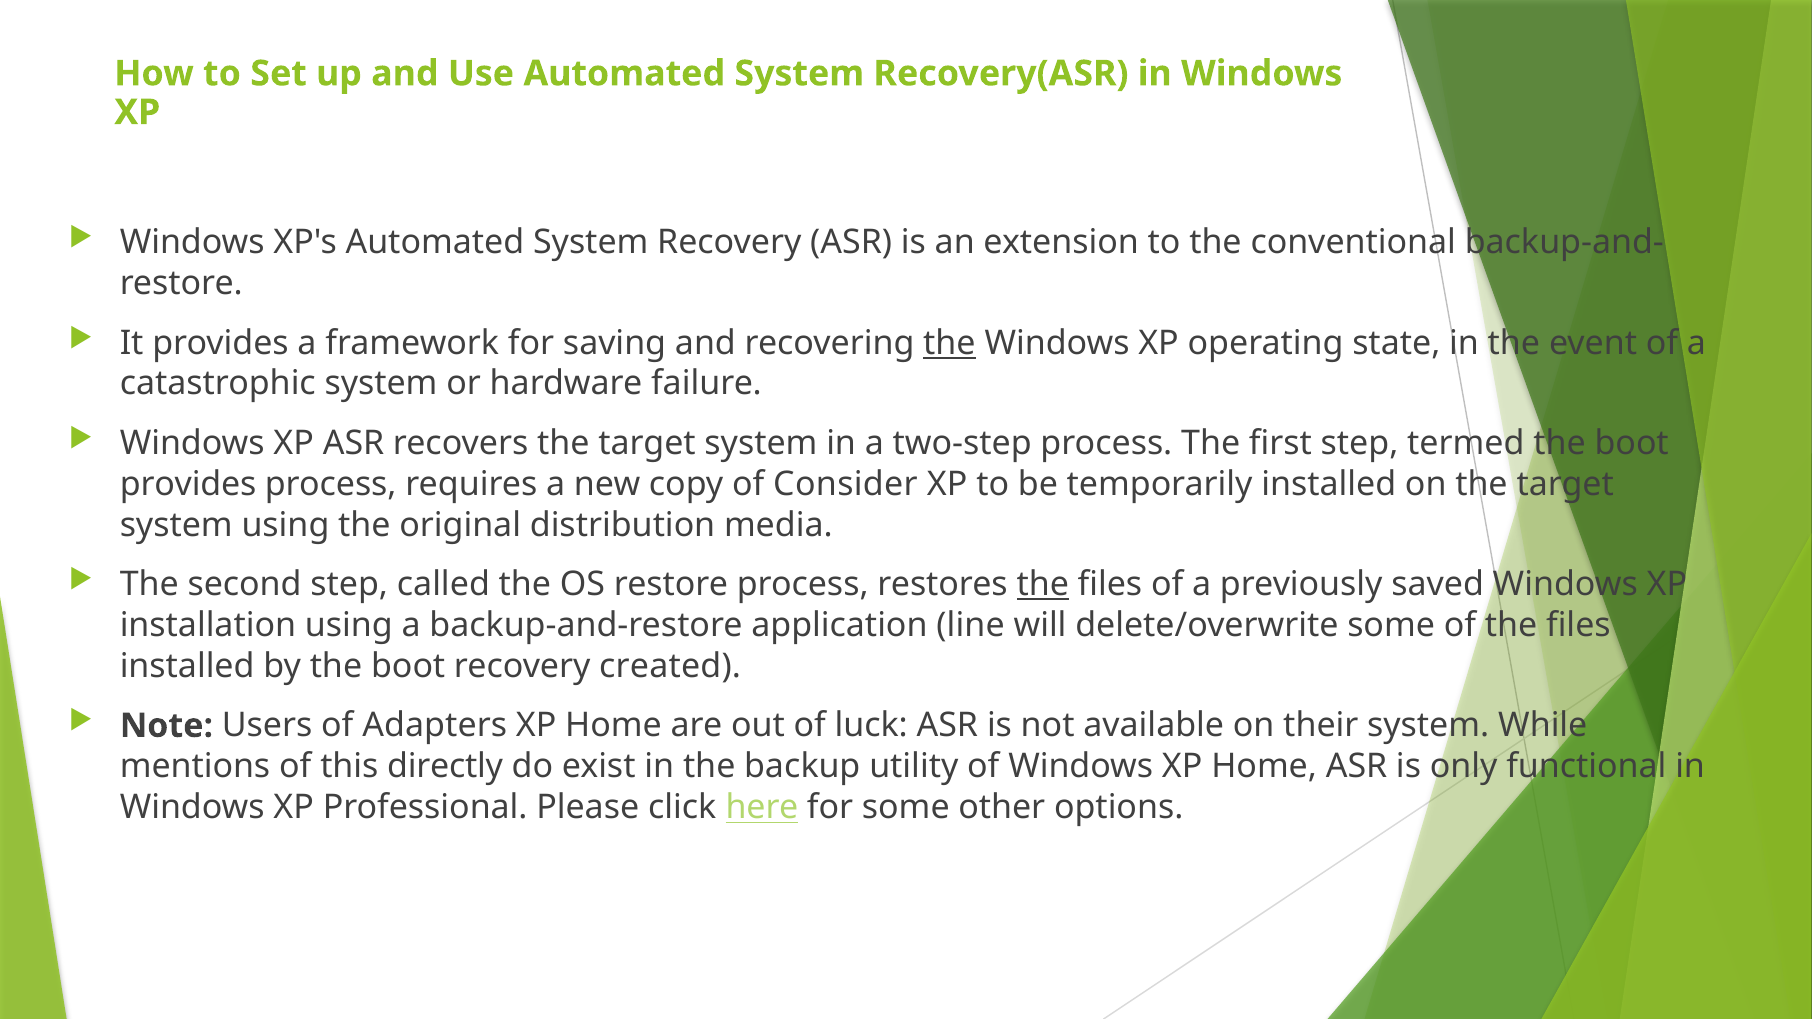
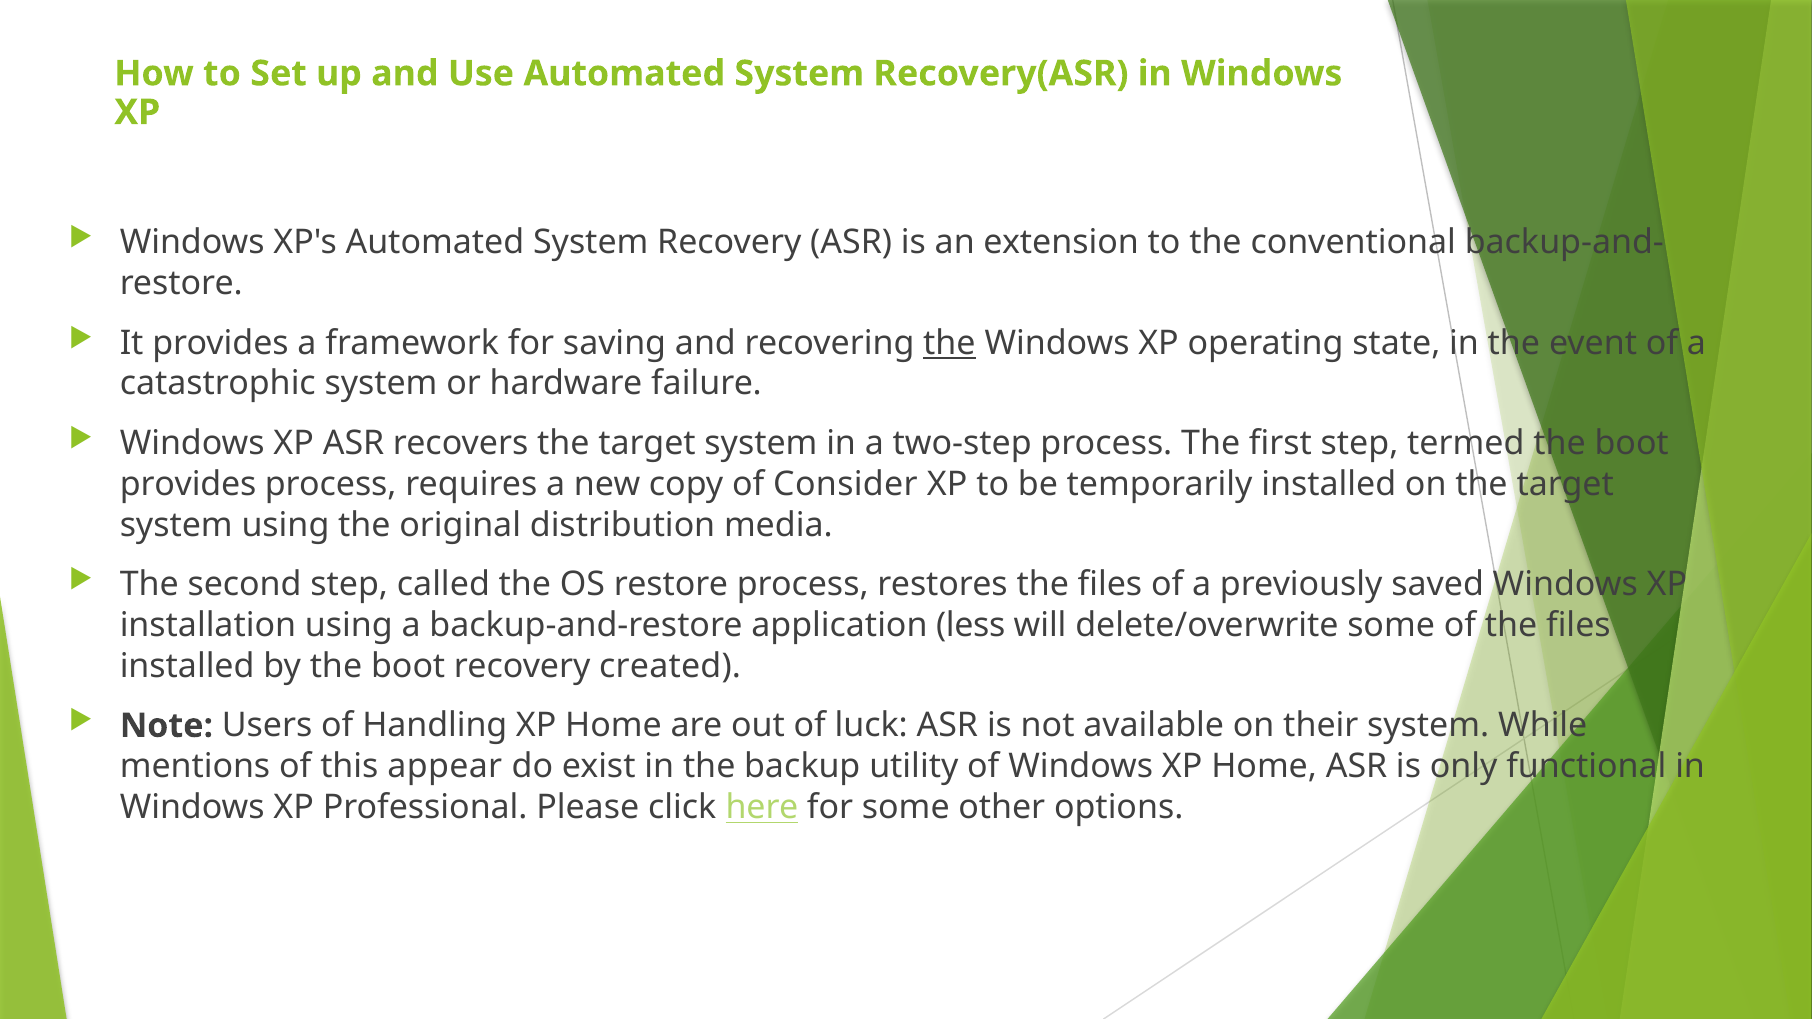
the underline: present -> none (1043, 585)
line: line -> less (971, 625)
Adapters: Adapters -> Handling (435, 726)
directly: directly -> appear (445, 767)
